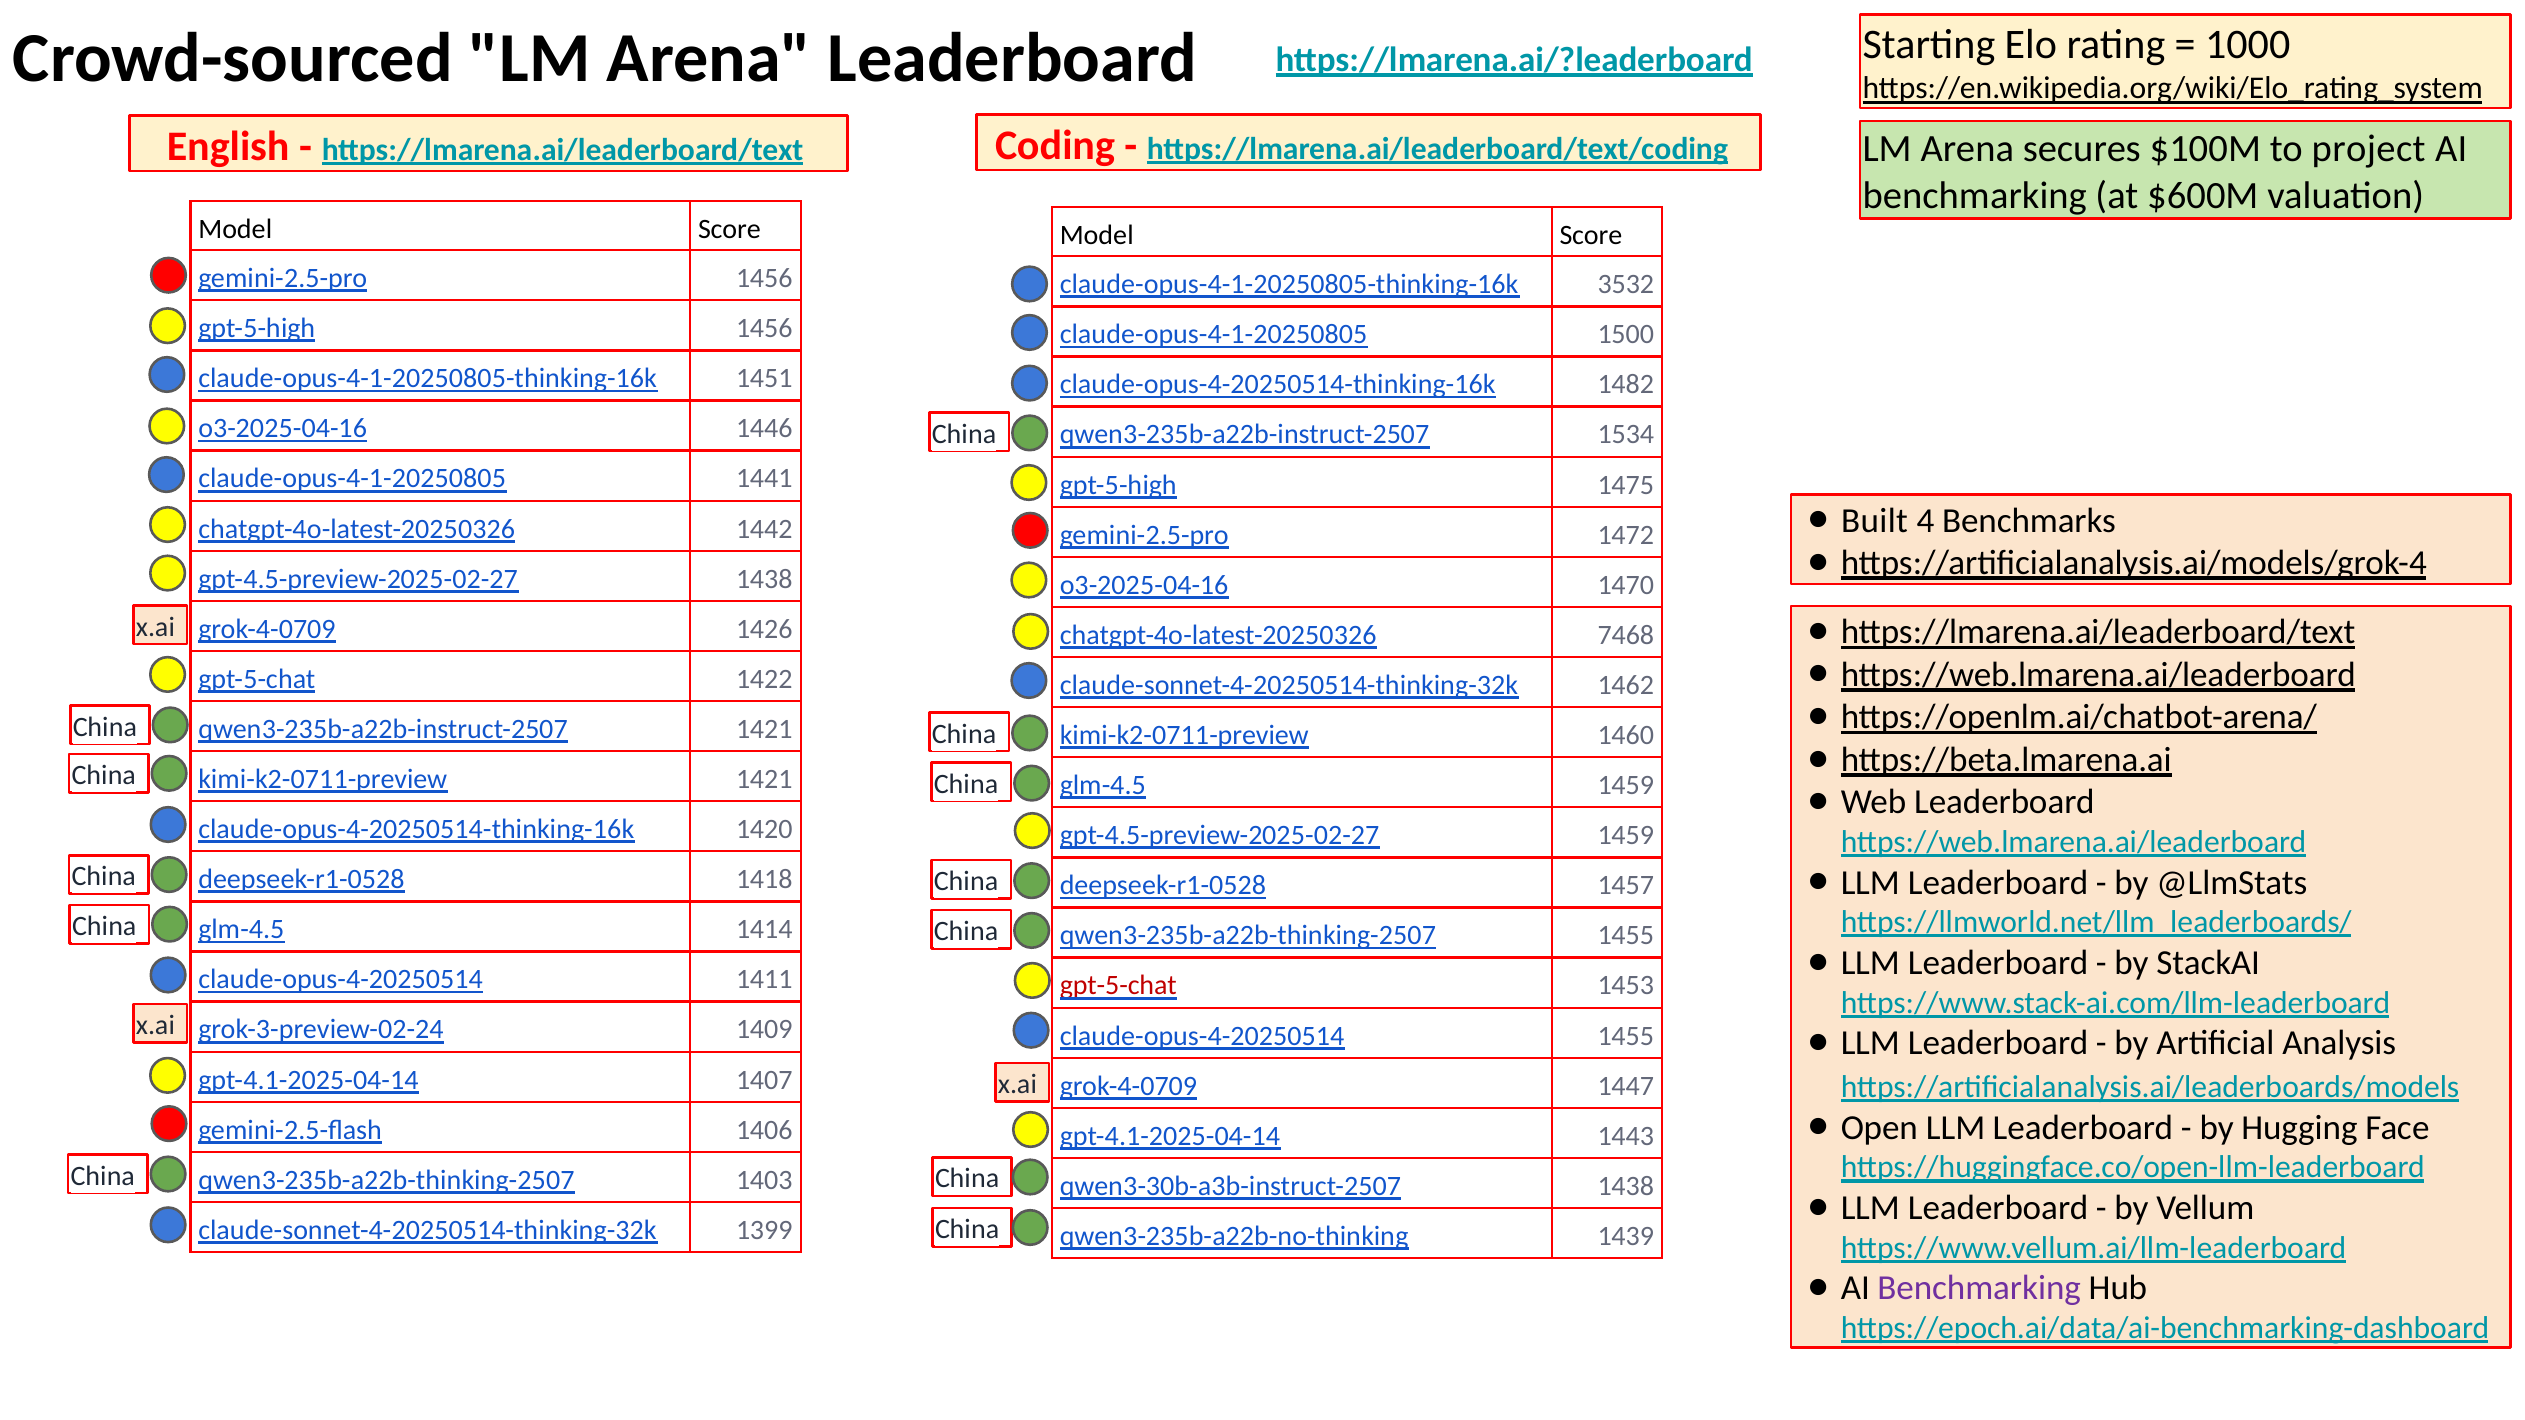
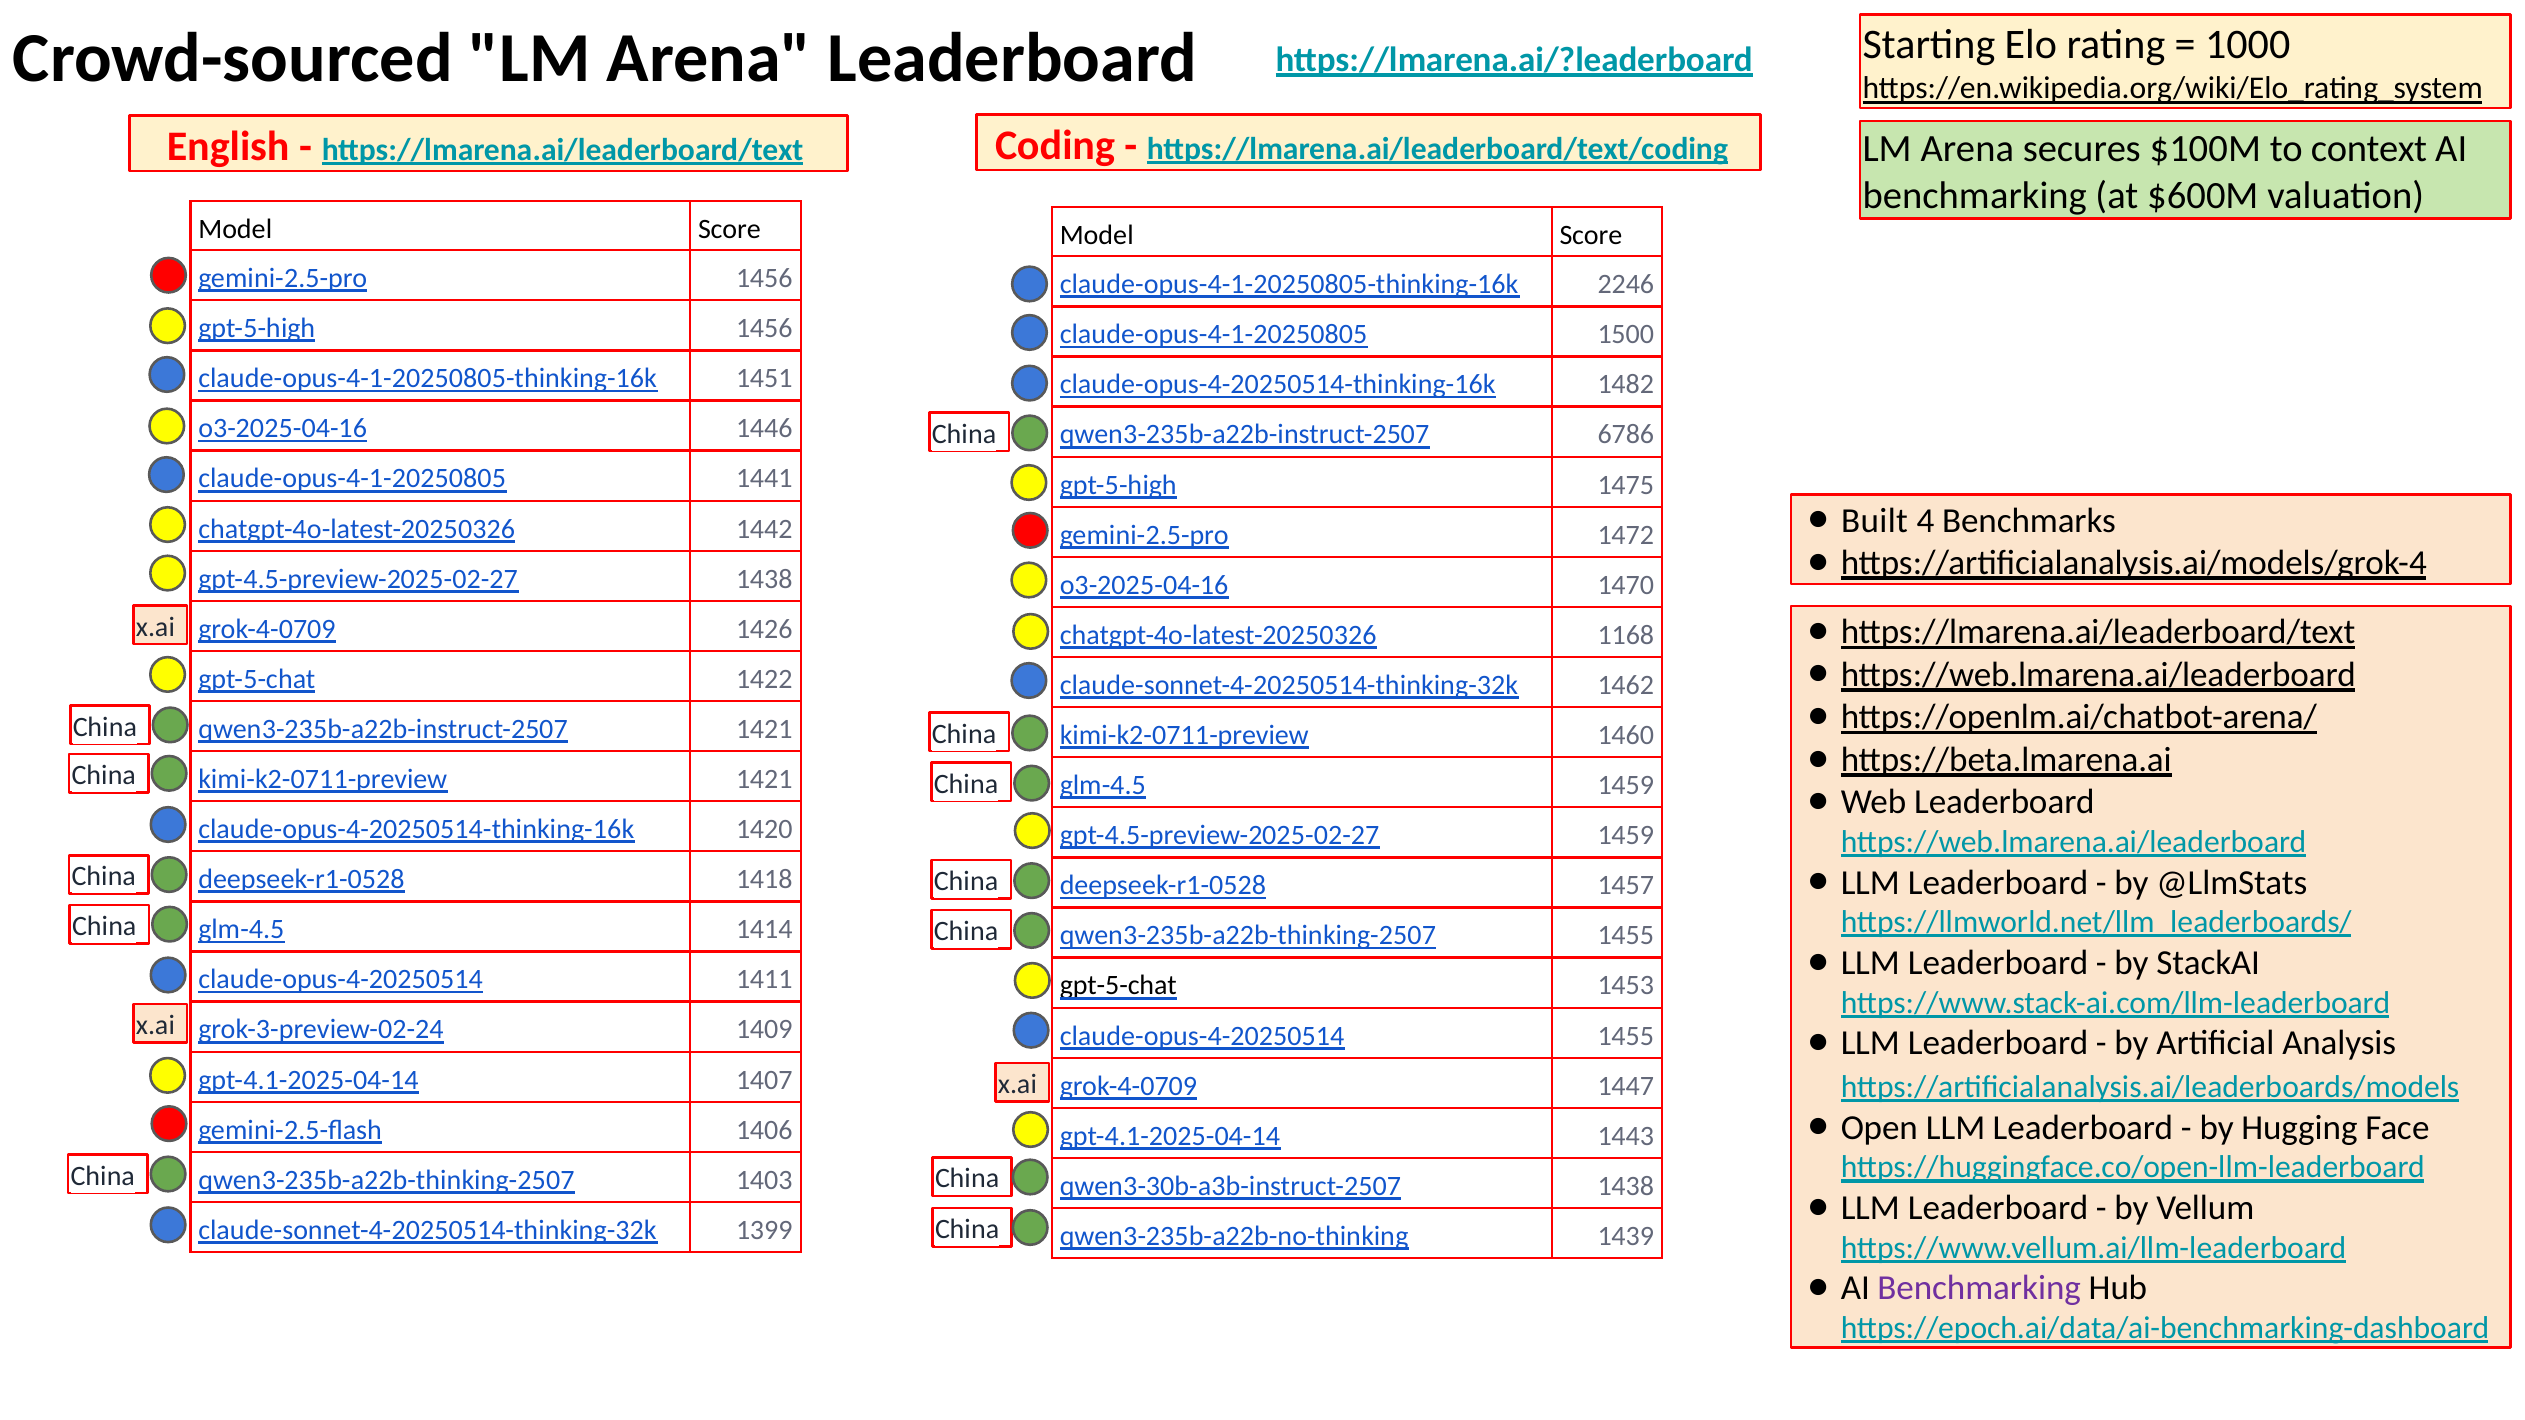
project: project -> context (2369, 149)
3532: 3532 -> 2246 (1626, 285)
1534: 1534 -> 6786 (1626, 435)
7468: 7468 -> 1168 (1626, 635)
gpt-5-chat colour: red -> black (1118, 986)
